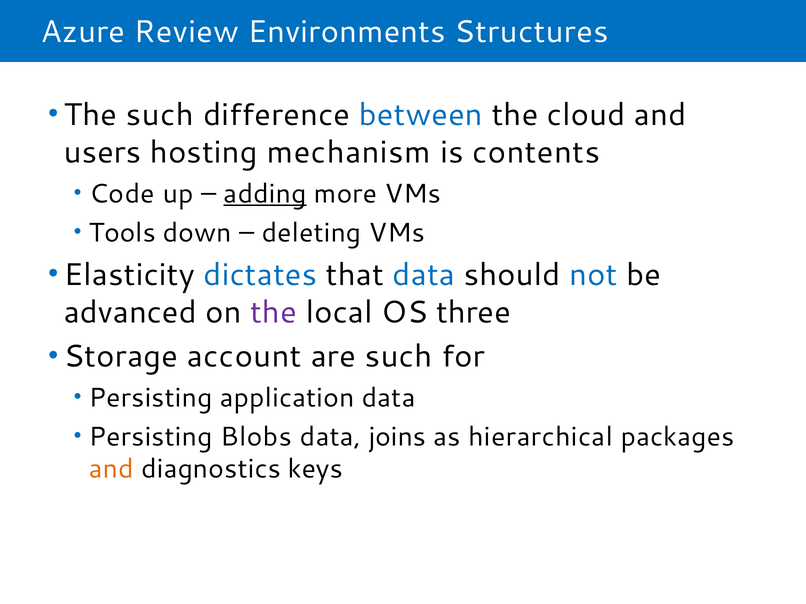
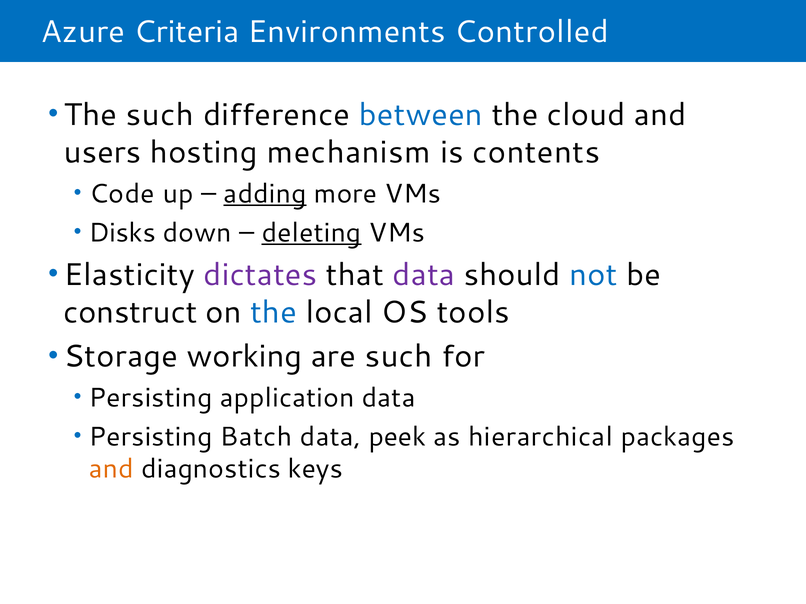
Review: Review -> Criteria (187, 32)
Structures: Structures -> Controlled (532, 32)
Tools: Tools -> Disks (122, 233)
deleting underline: none -> present (312, 233)
dictates colour: blue -> purple (260, 275)
data colour: blue -> purple (424, 275)
advanced: advanced -> construct (130, 313)
the colour: purple -> blue (274, 313)
three: three -> tools (473, 313)
account: account -> working (245, 357)
Blobs: Blobs -> Batch (256, 437)
joins: joins -> peek (397, 437)
